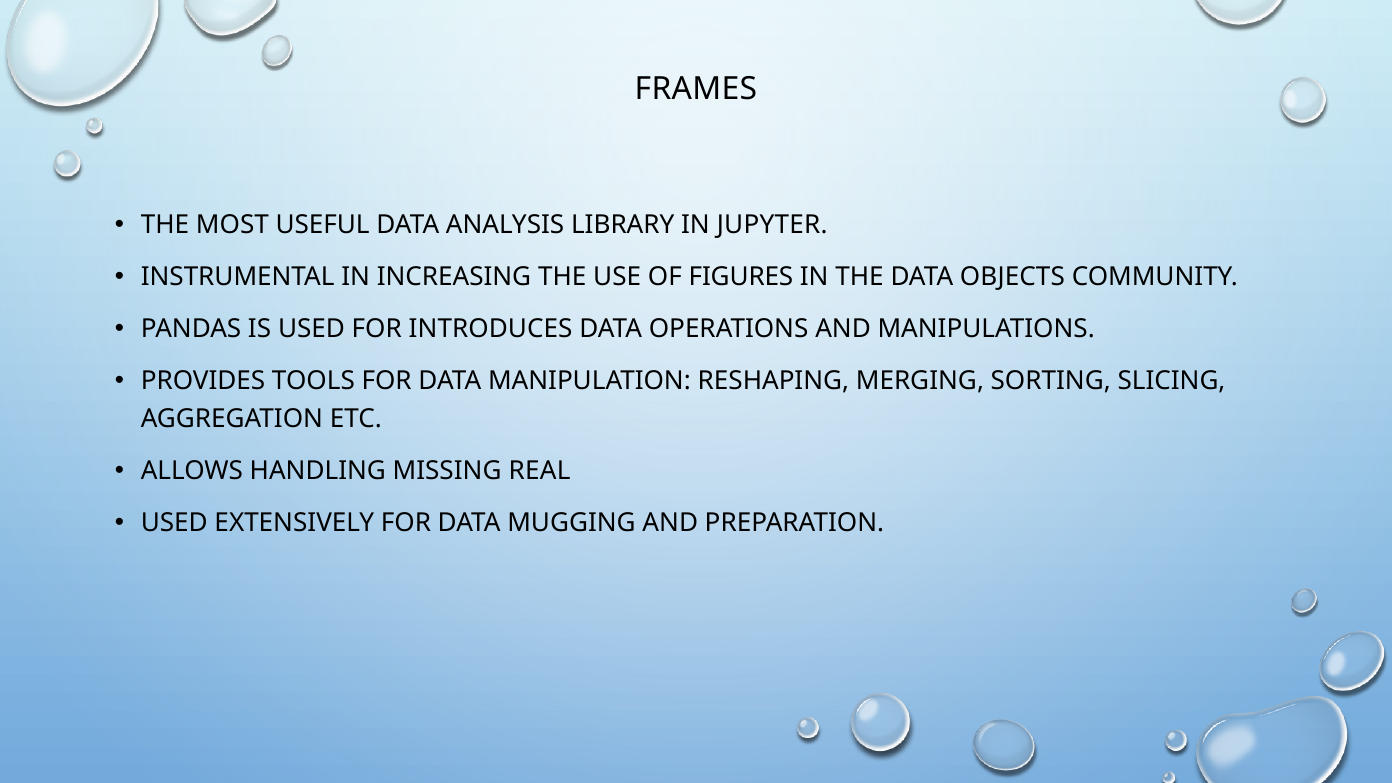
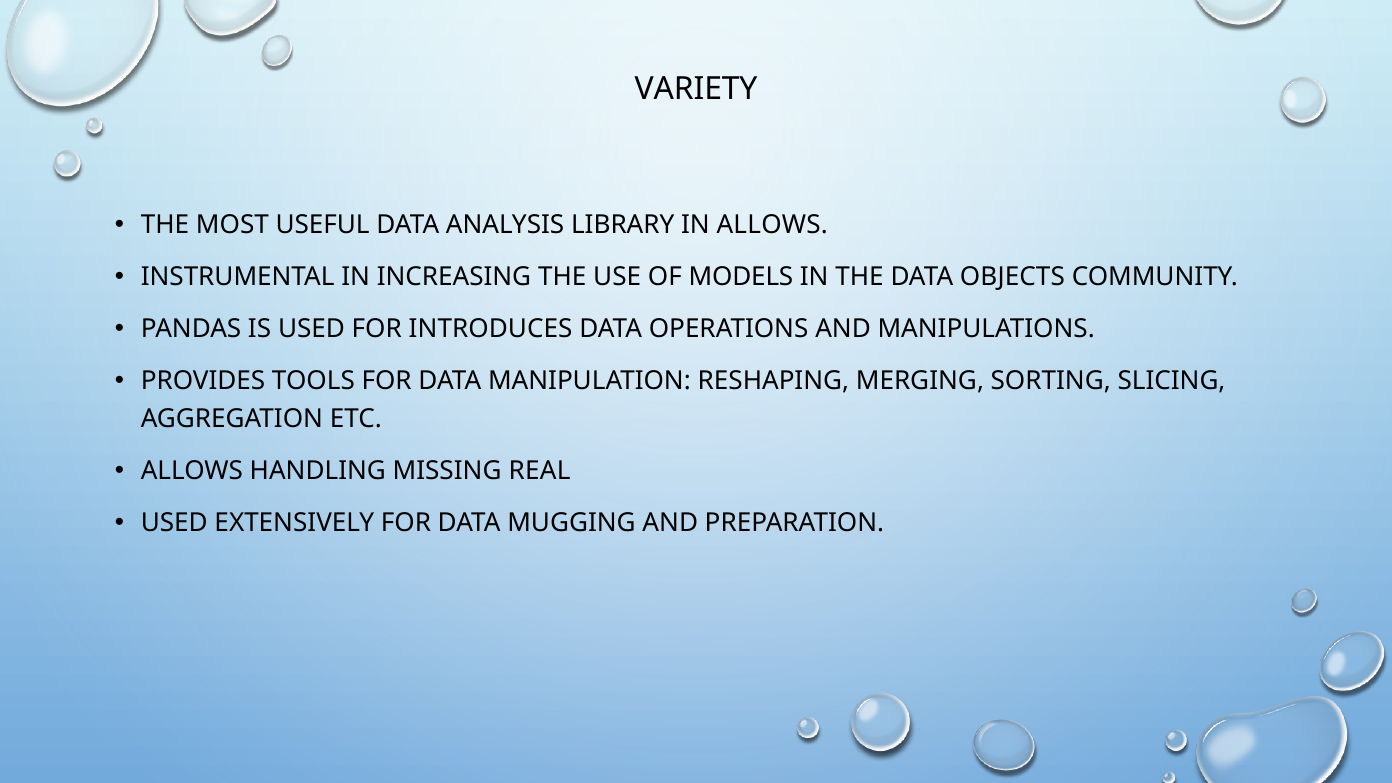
FRAMES: FRAMES -> VARIETY (696, 89)
IN JUPYTER: JUPYTER -> ALLOWS (772, 225)
FIGURES: FIGURES -> MODELS (741, 277)
